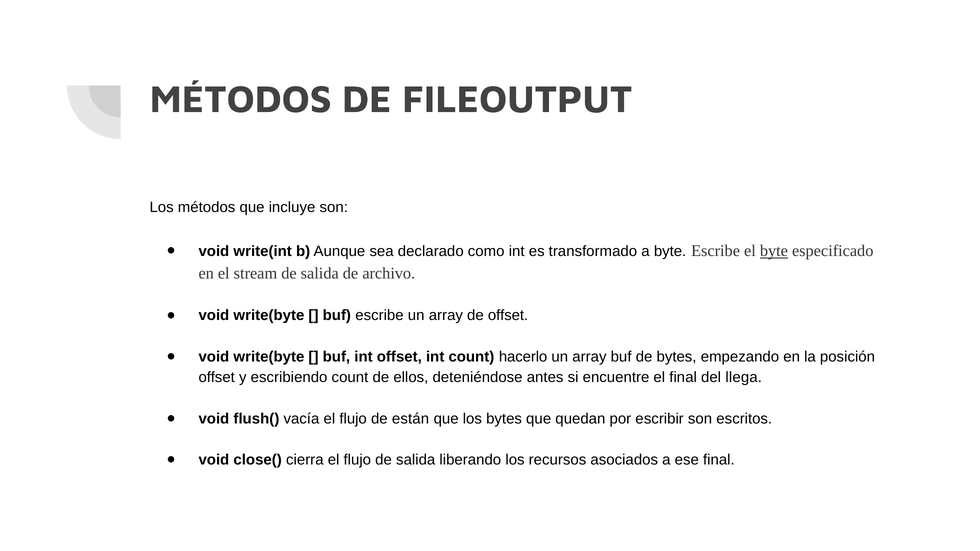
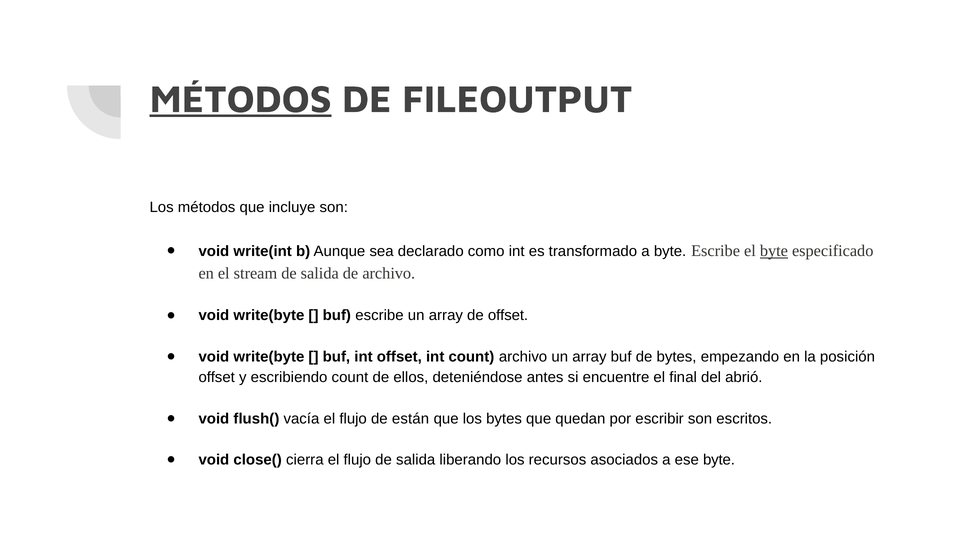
MÉTODOS underline: none -> present (241, 100)
count hacerlo: hacerlo -> archivo (523, 357)
llega: llega -> abrió (744, 377)
ese final: final -> byte (719, 460)
